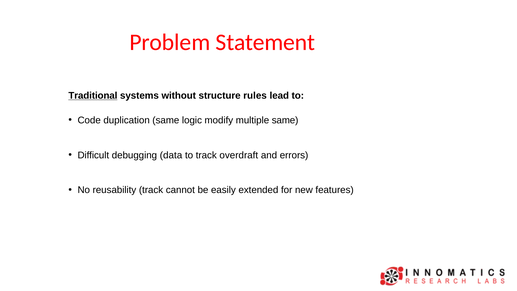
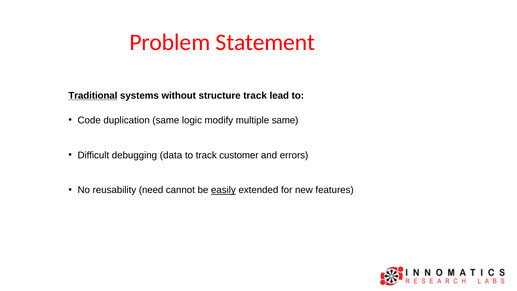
structure rules: rules -> track (255, 96)
overdraft: overdraft -> customer (239, 155)
reusability track: track -> need (151, 190)
easily underline: none -> present (223, 190)
